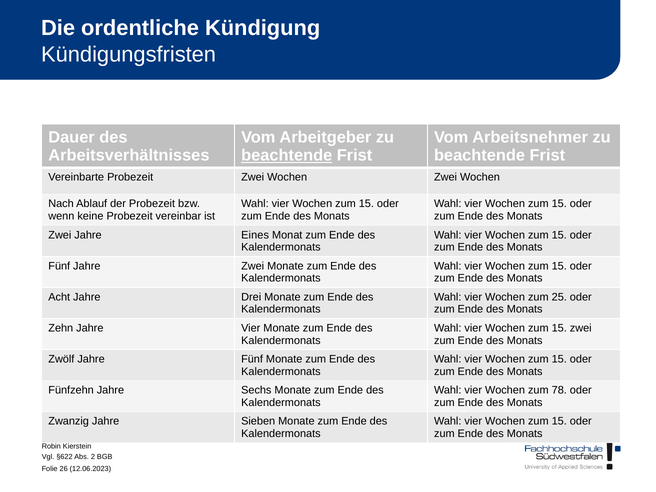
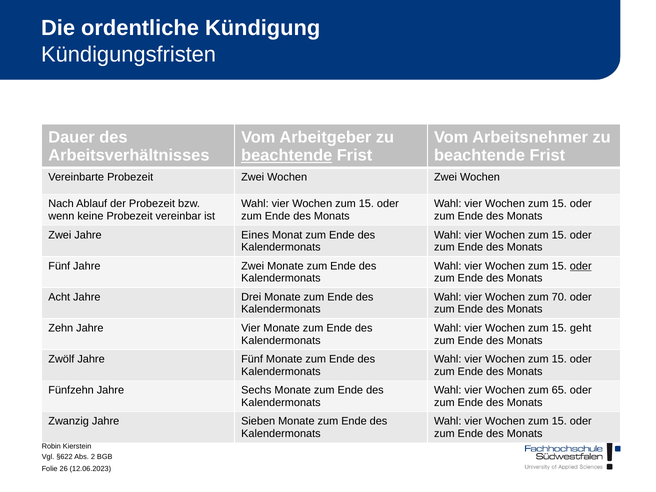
oder underline: none -> present (581, 266)
25: 25 -> 70 (559, 297)
15 zwei: zwei -> geht (581, 328)
78: 78 -> 65 (559, 390)
